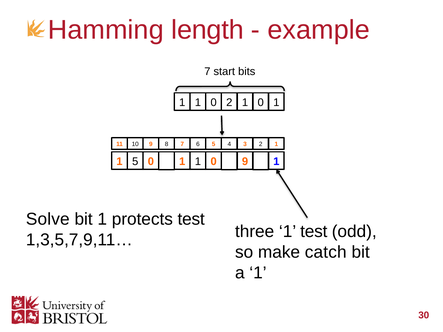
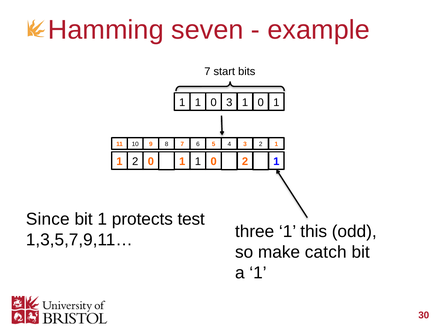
length: length -> seven (207, 30)
0 2: 2 -> 3 (229, 102)
1 5: 5 -> 2 (135, 162)
0 9: 9 -> 2 (245, 162)
Solve: Solve -> Since (48, 219)
1 test: test -> this (314, 232)
